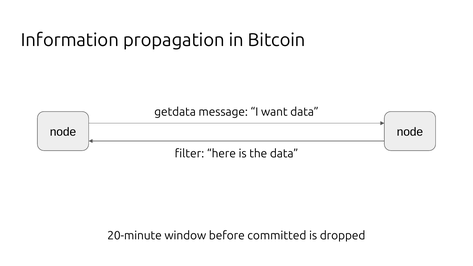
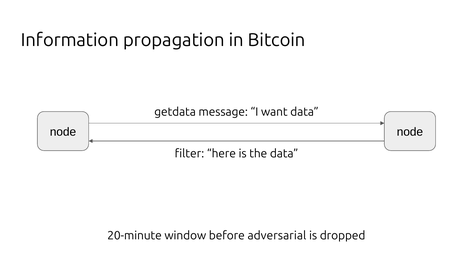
committed: committed -> adversarial (277, 236)
